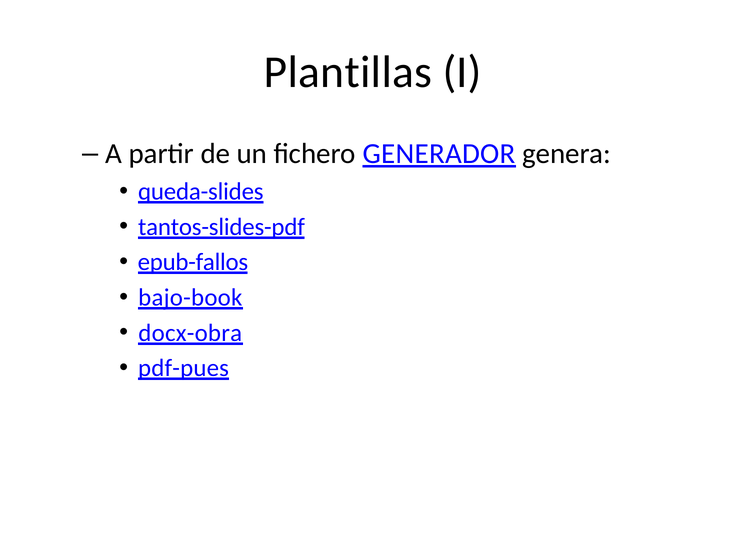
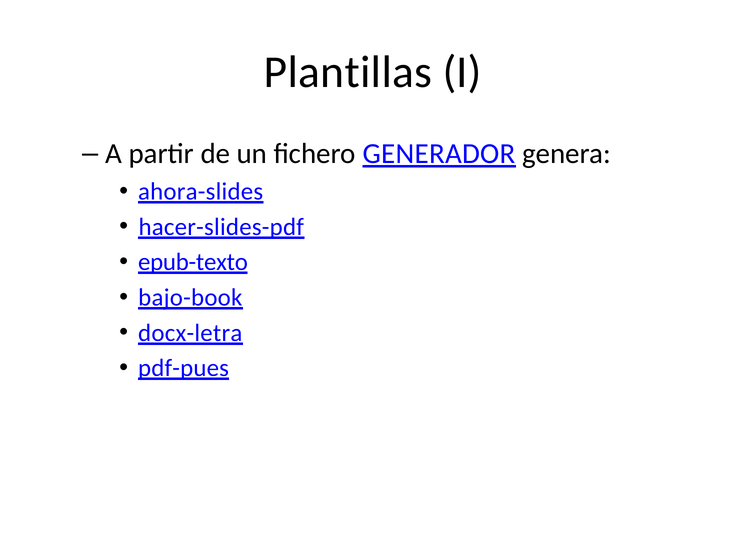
queda-slides: queda-slides -> ahora-slides (201, 191)
tantos-slides-pdf: tantos-slides-pdf -> hacer-slides-pdf (221, 227)
epub-fallos: epub-fallos -> epub-texto (193, 262)
docx-obra: docx-obra -> docx-letra (190, 333)
